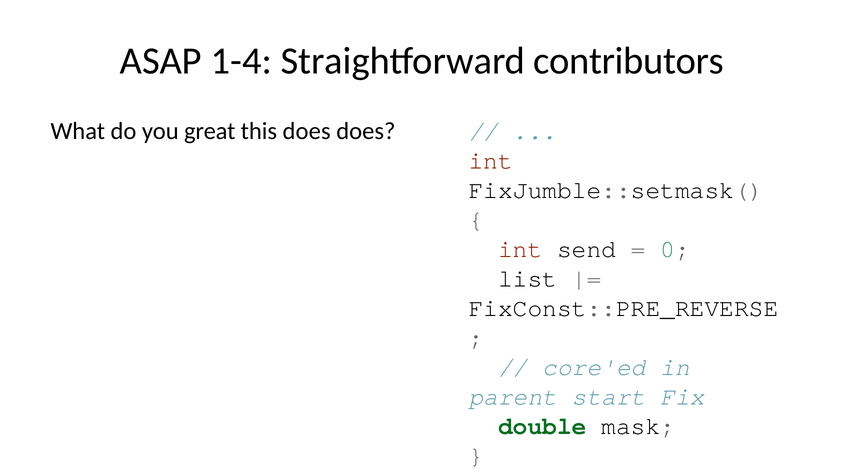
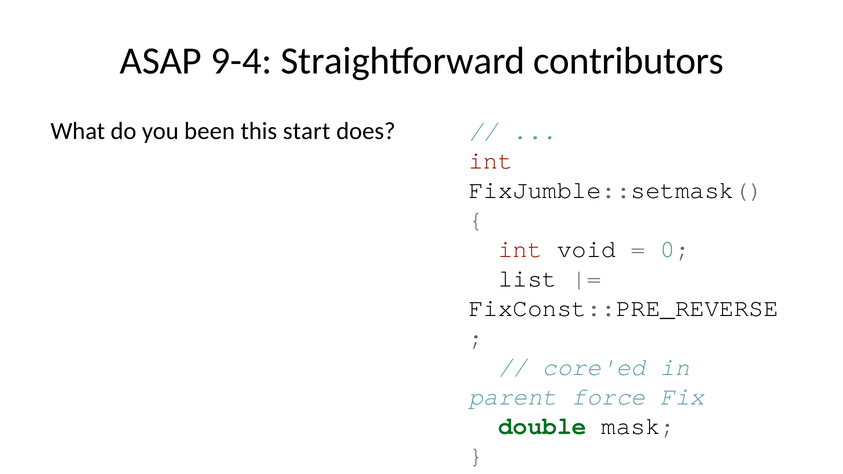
1-4: 1-4 -> 9-4 (241, 61)
great: great -> been (210, 131)
this does: does -> start (307, 131)
int send: send -> void (587, 249)
start: start -> force (609, 397)
